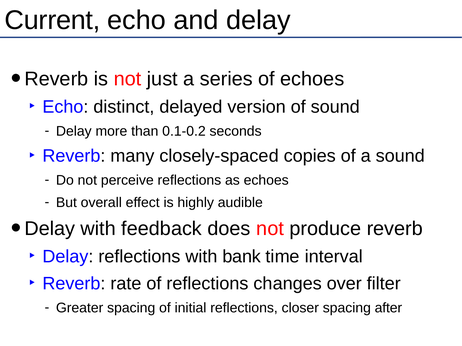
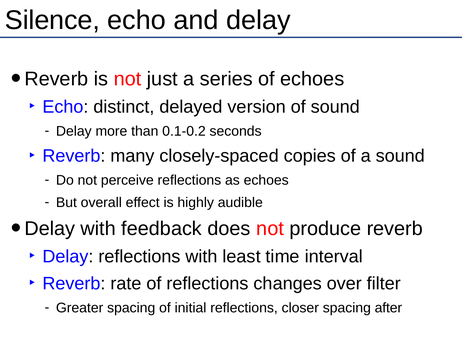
Current: Current -> Silence (52, 20)
bank: bank -> least (242, 257)
